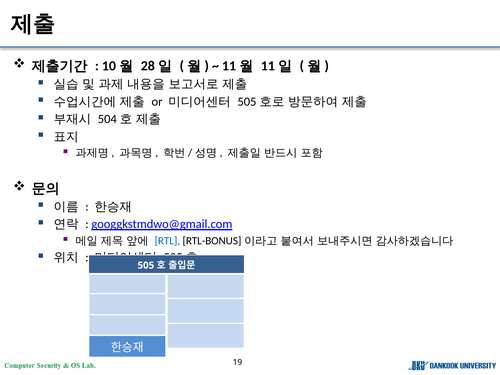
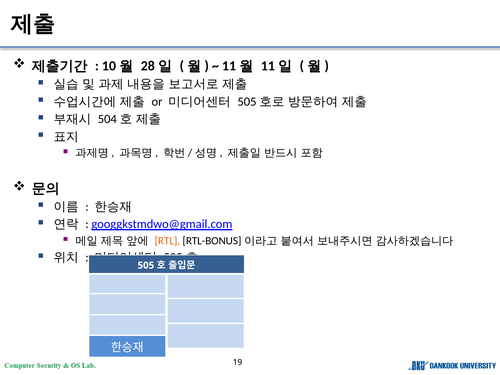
RTL colour: blue -> orange (167, 241)
